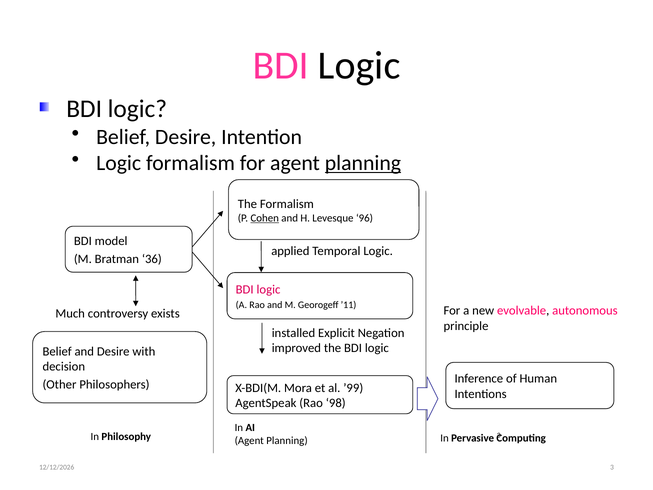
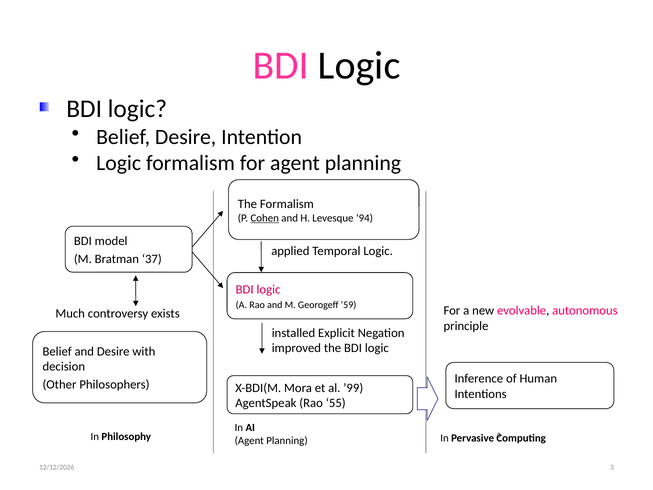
planning underline: present -> none (363, 163)
96: 96 -> 94 (365, 218)
36: 36 -> 37 (152, 259)
’11: ’11 -> ’59 (349, 305)
98: 98 -> 55 (336, 403)
